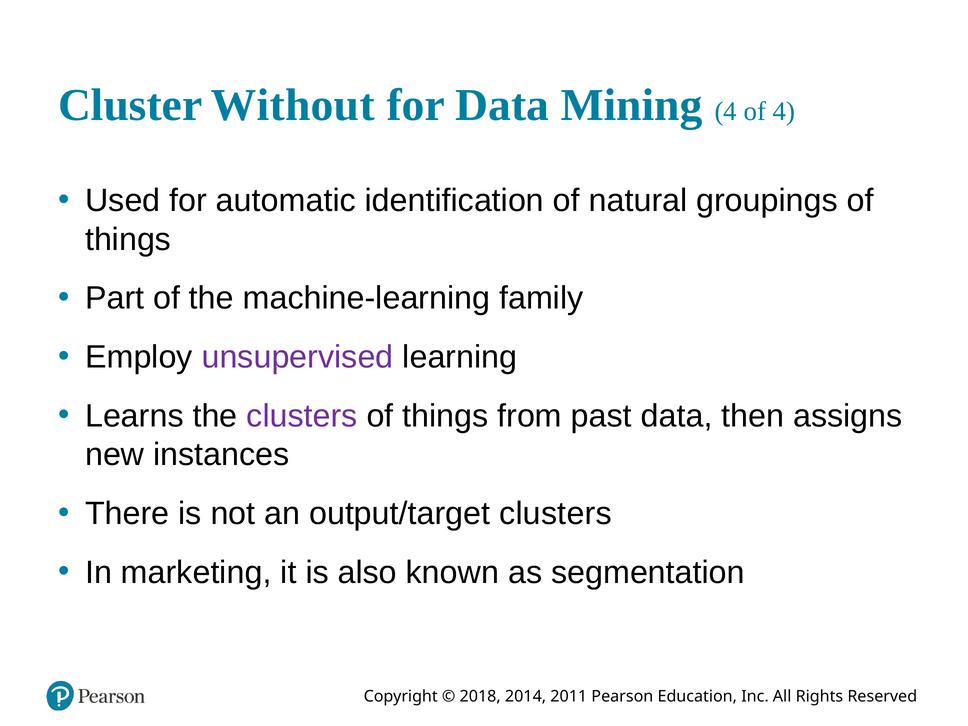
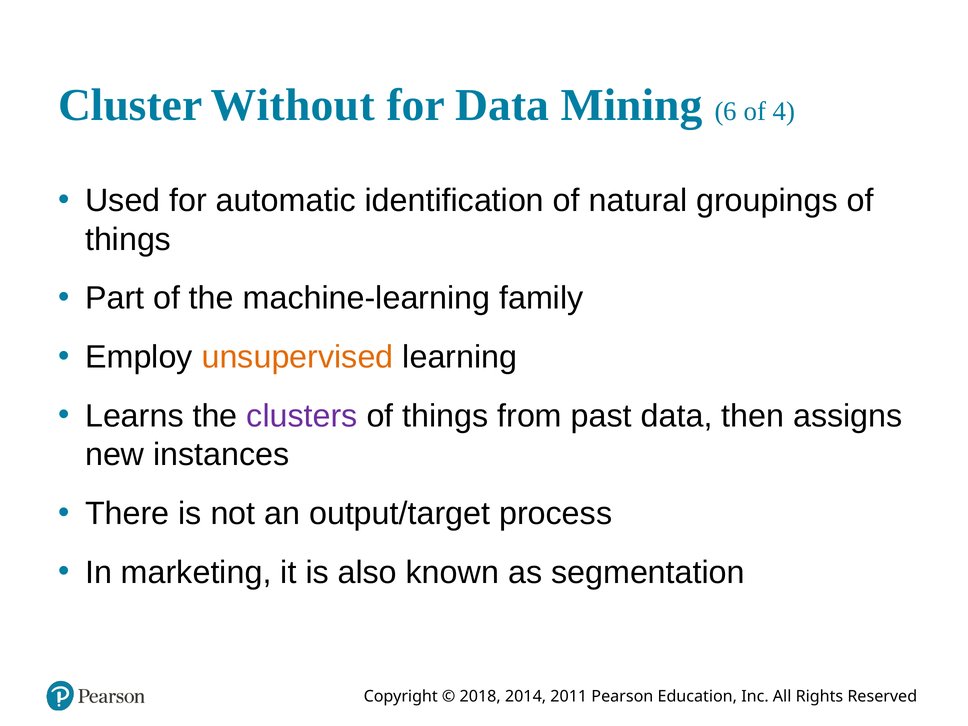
Mining 4: 4 -> 6 (726, 111)
unsupervised colour: purple -> orange (298, 357)
output/target clusters: clusters -> process (556, 514)
